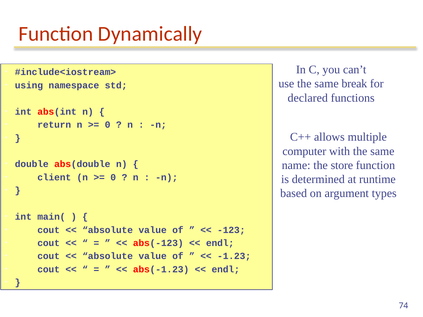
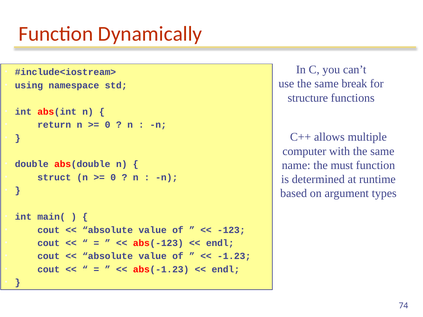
declared: declared -> structure (308, 98)
store: store -> must (342, 165)
client: client -> struct (54, 177)
